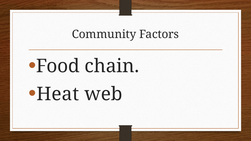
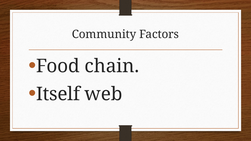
Heat: Heat -> Itself (58, 94)
